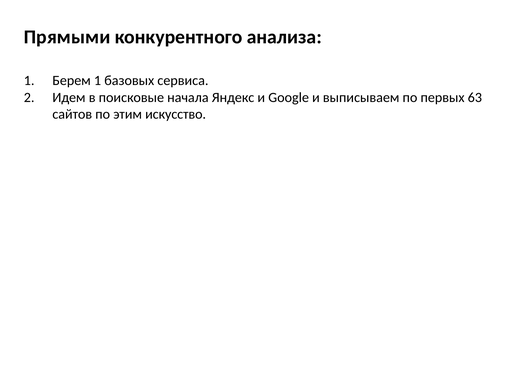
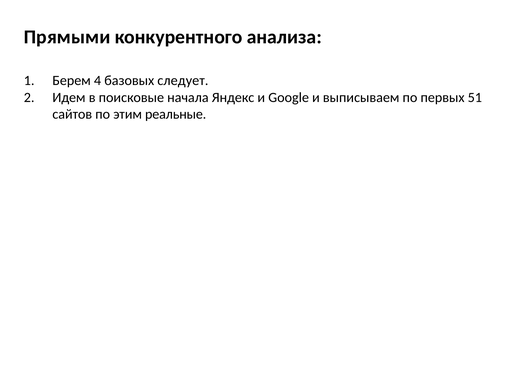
Берем 1: 1 -> 4 (98, 81)
сервиса: сервиса -> следует (183, 81)
63: 63 -> 51 (475, 97)
искусство: искусство -> реальные (176, 114)
